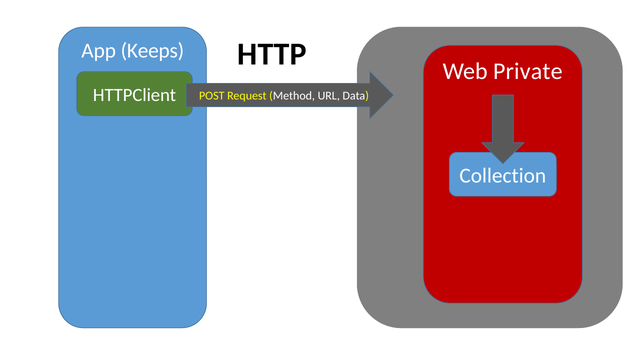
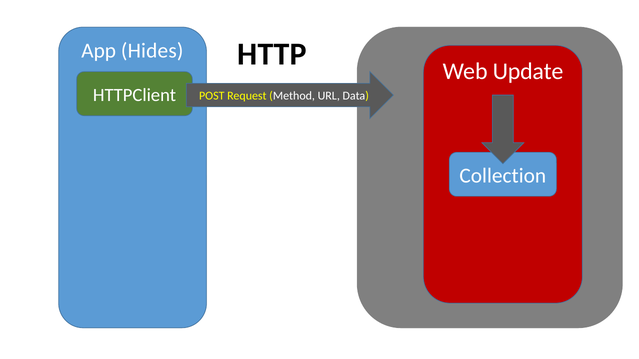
Keeps: Keeps -> Hides (152, 51)
Private: Private -> Update (528, 72)
